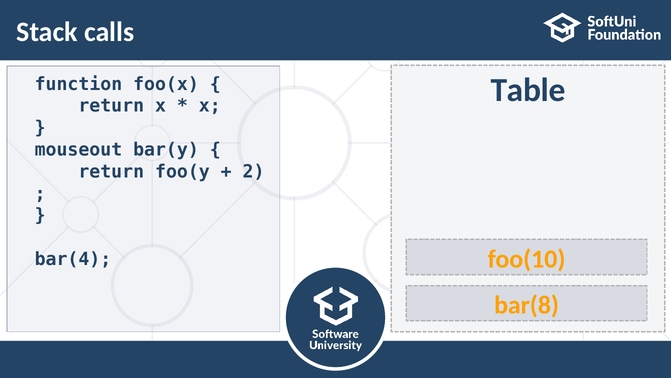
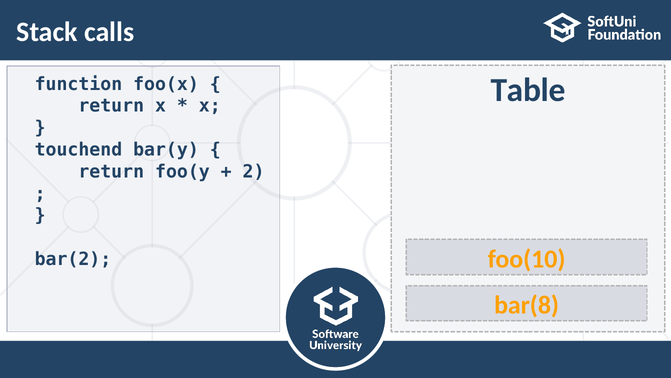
mouseout: mouseout -> touchend (78, 150)
bar(4: bar(4 -> bar(2 (73, 259)
